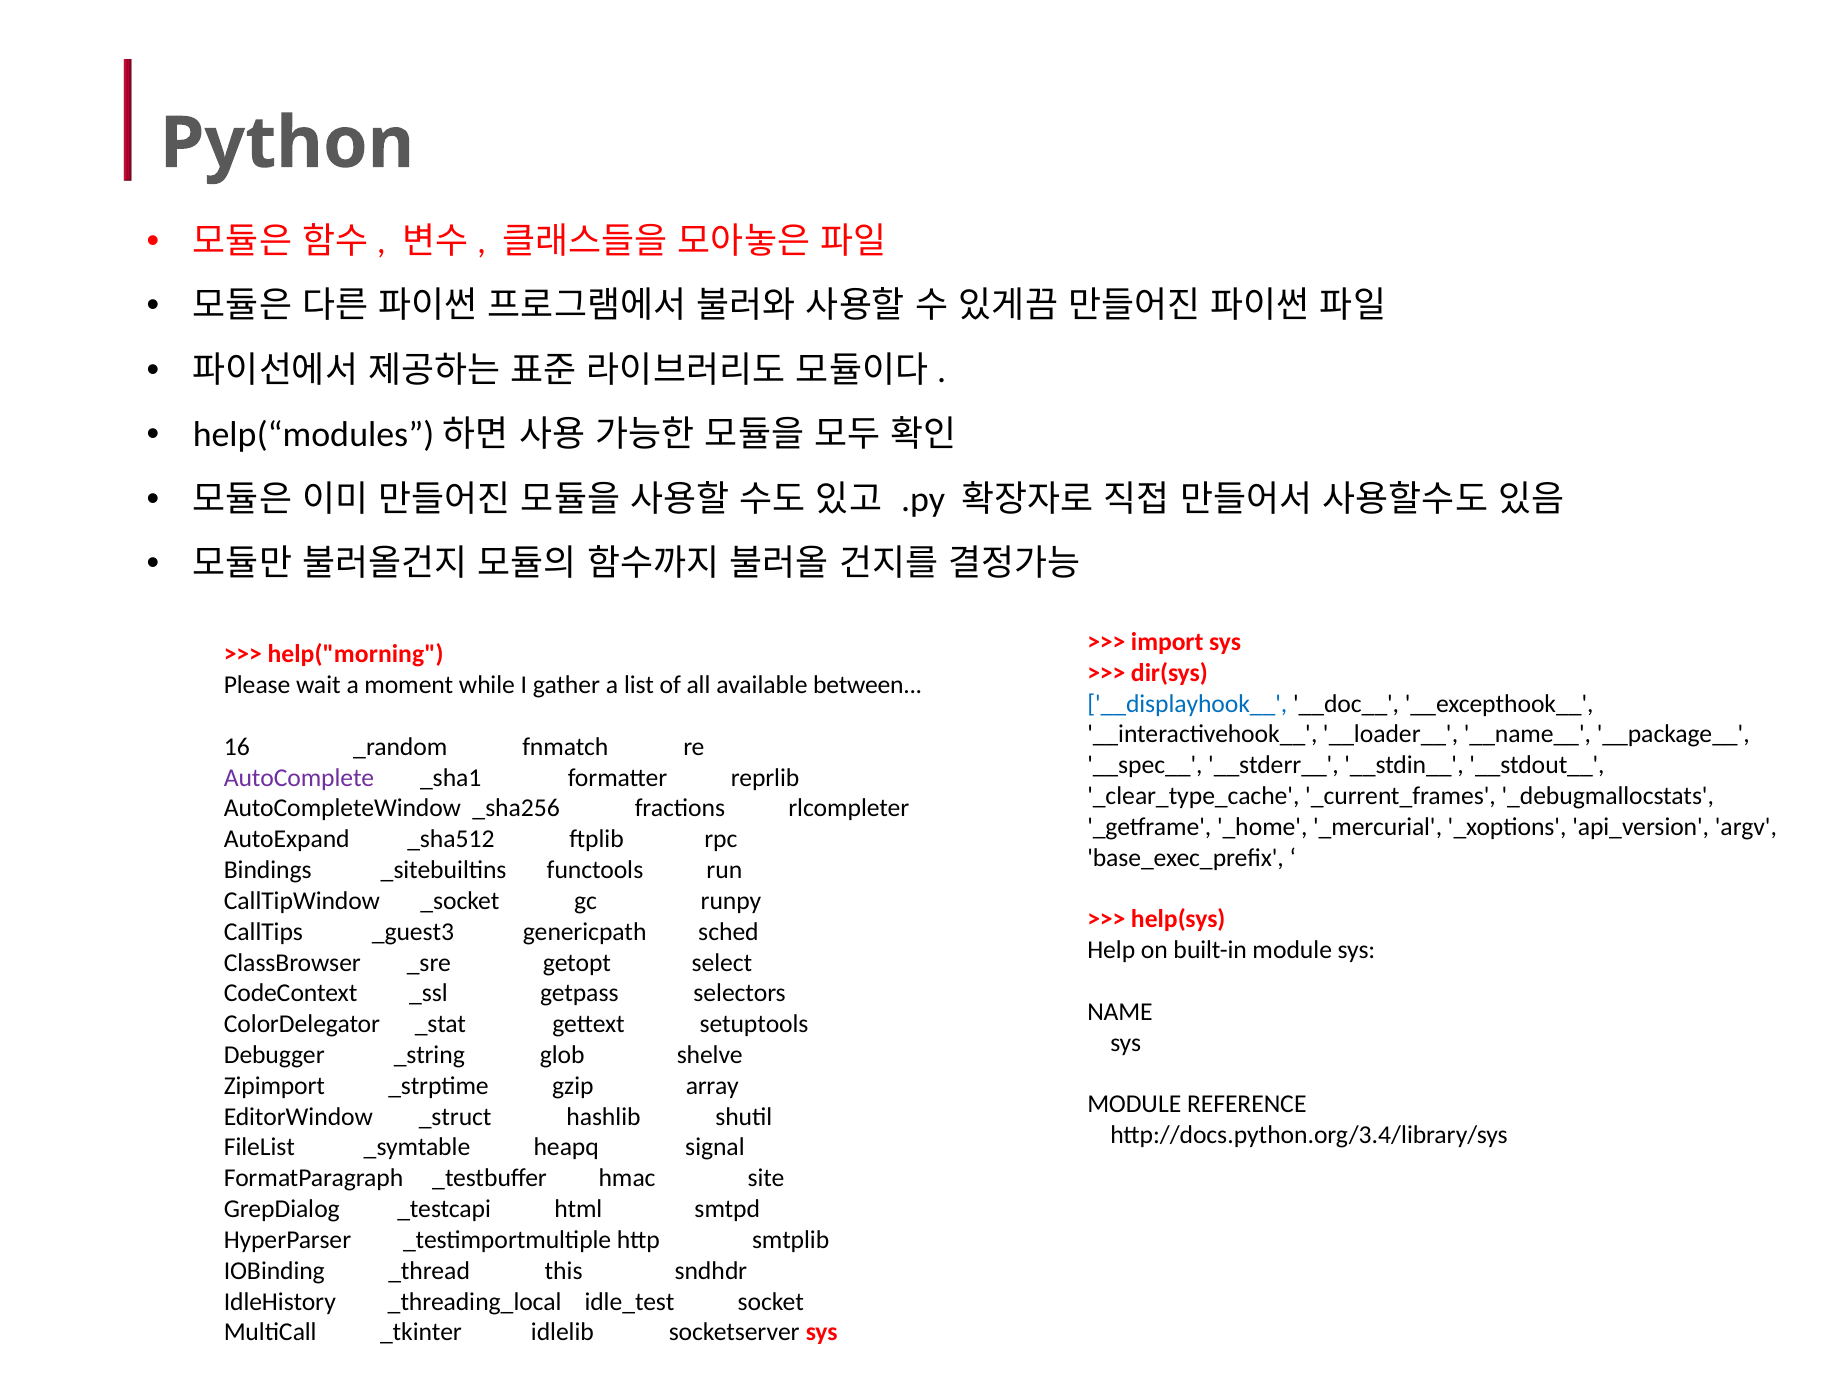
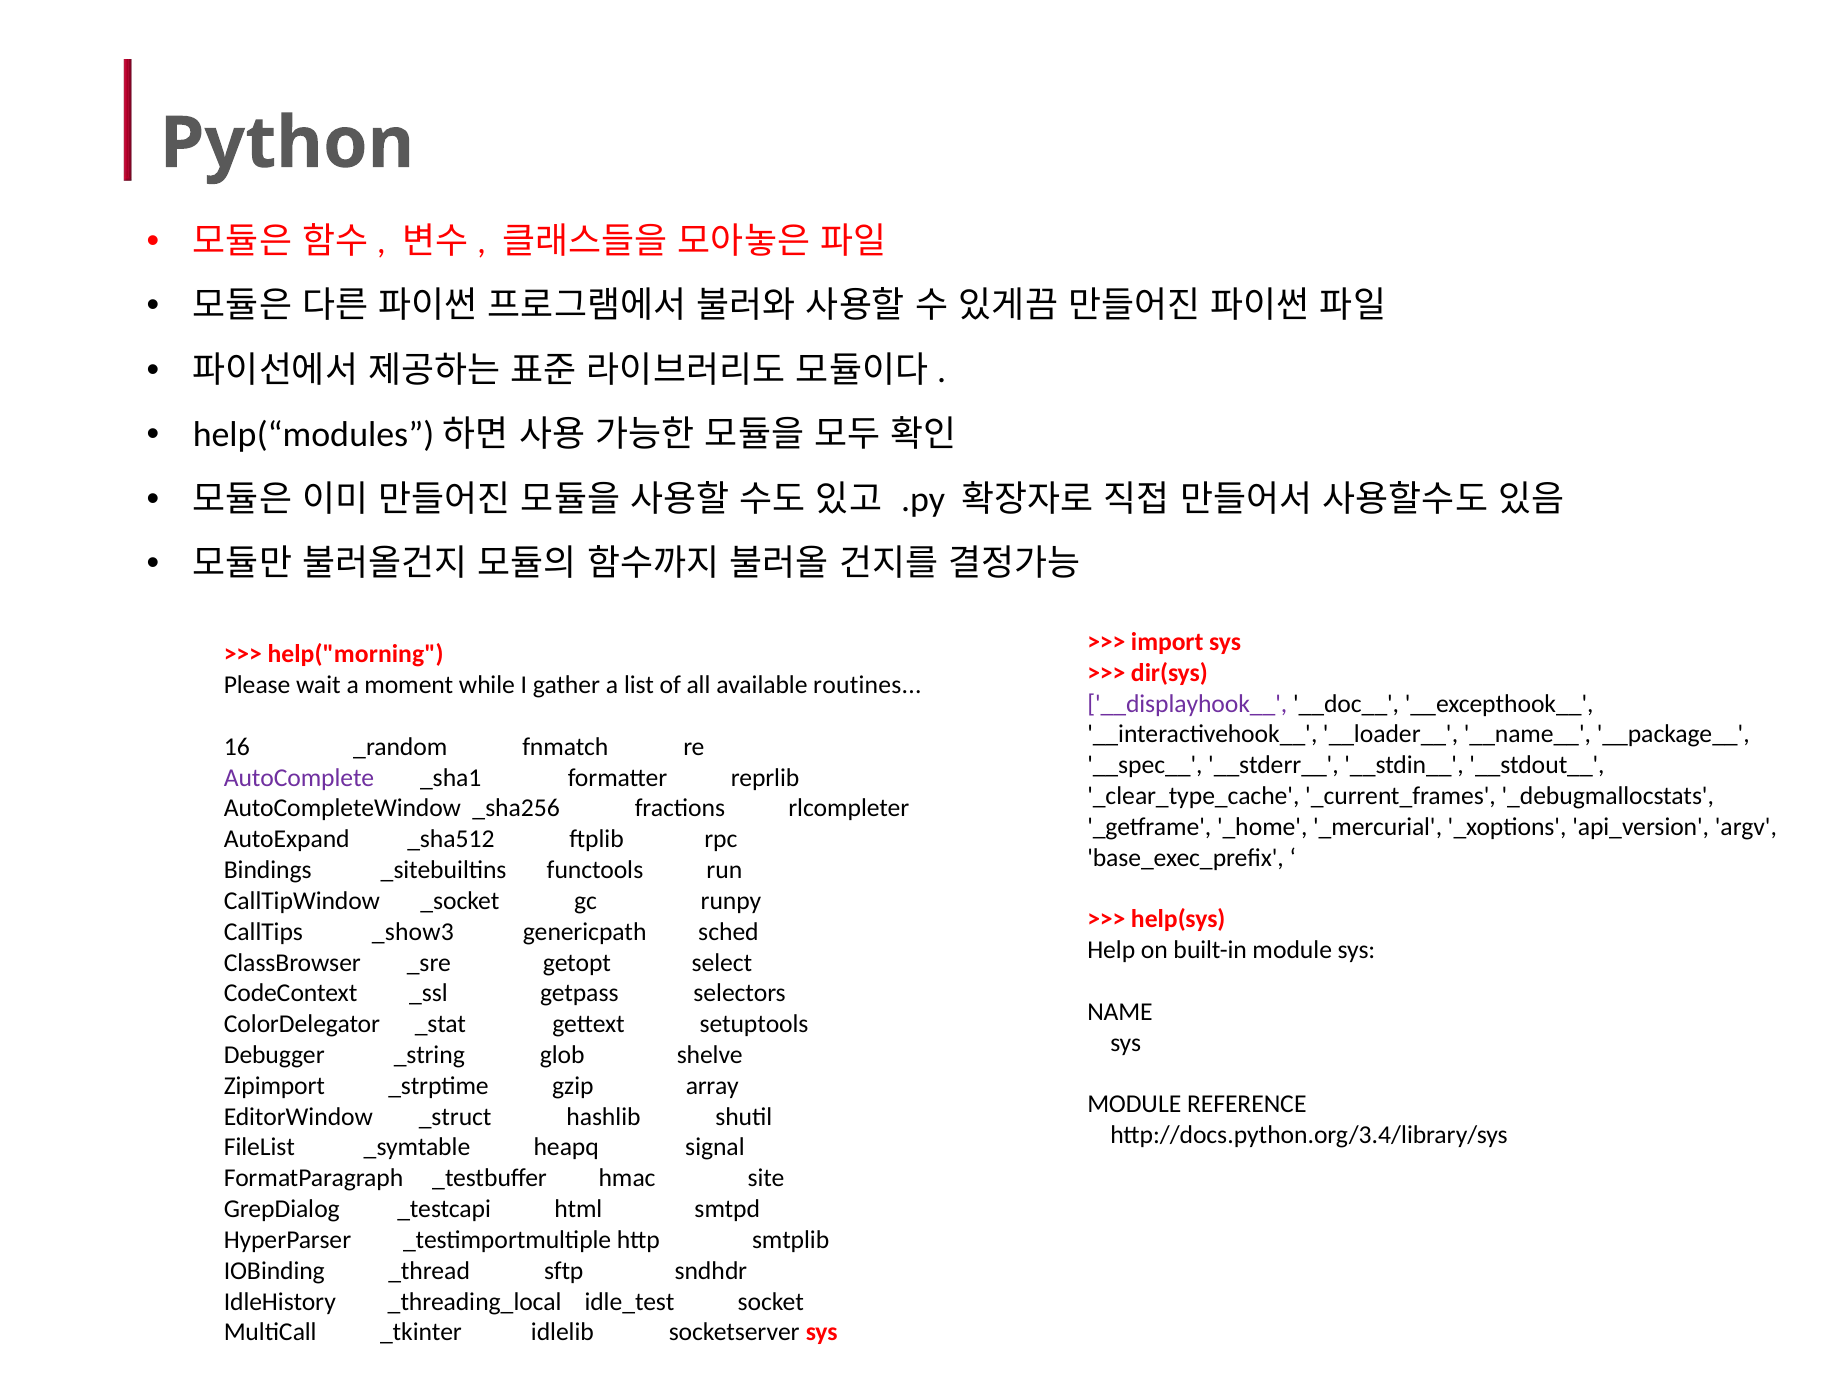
between: between -> routines (867, 685)
__displayhook__ colour: blue -> purple (1187, 703)
_guest3: _guest3 -> _show3 (413, 931)
this: this -> sftp (564, 1270)
